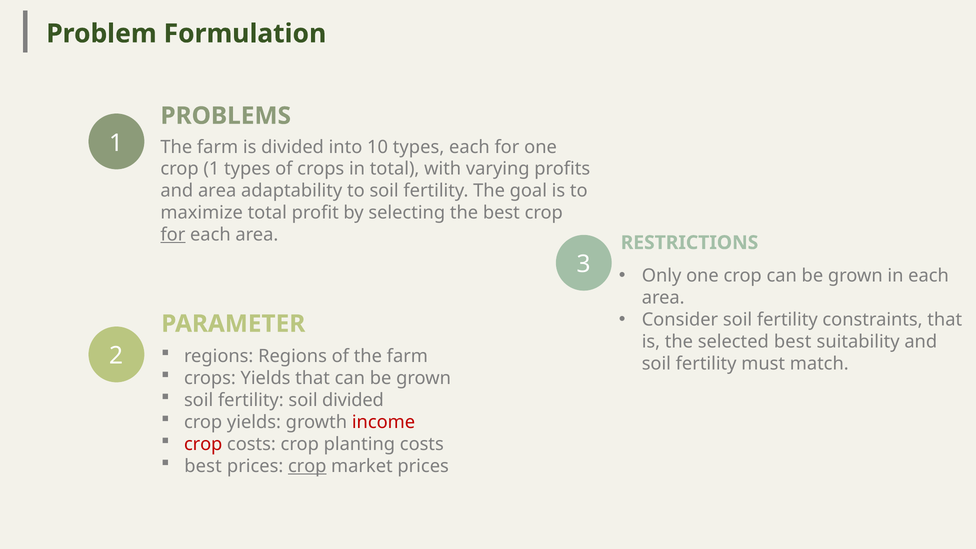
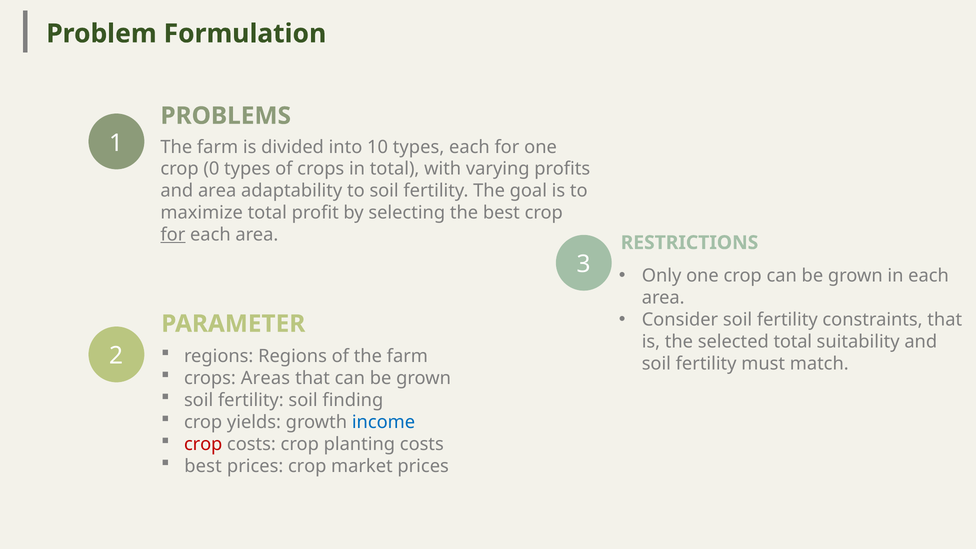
crop 1: 1 -> 0 (211, 169)
selected best: best -> total (793, 342)
crops Yields: Yields -> Areas (265, 378)
soil divided: divided -> finding (353, 400)
income colour: red -> blue (384, 422)
crop underline: present -> none (307, 466)
